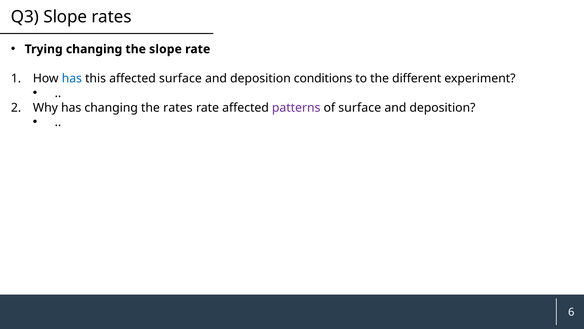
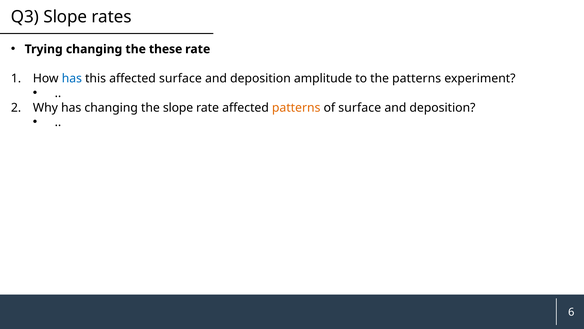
the slope: slope -> these (166, 49)
conditions: conditions -> amplitude (323, 78)
the different: different -> patterns (417, 78)
the rates: rates -> slope (178, 108)
patterns colour: purple -> orange (296, 108)
